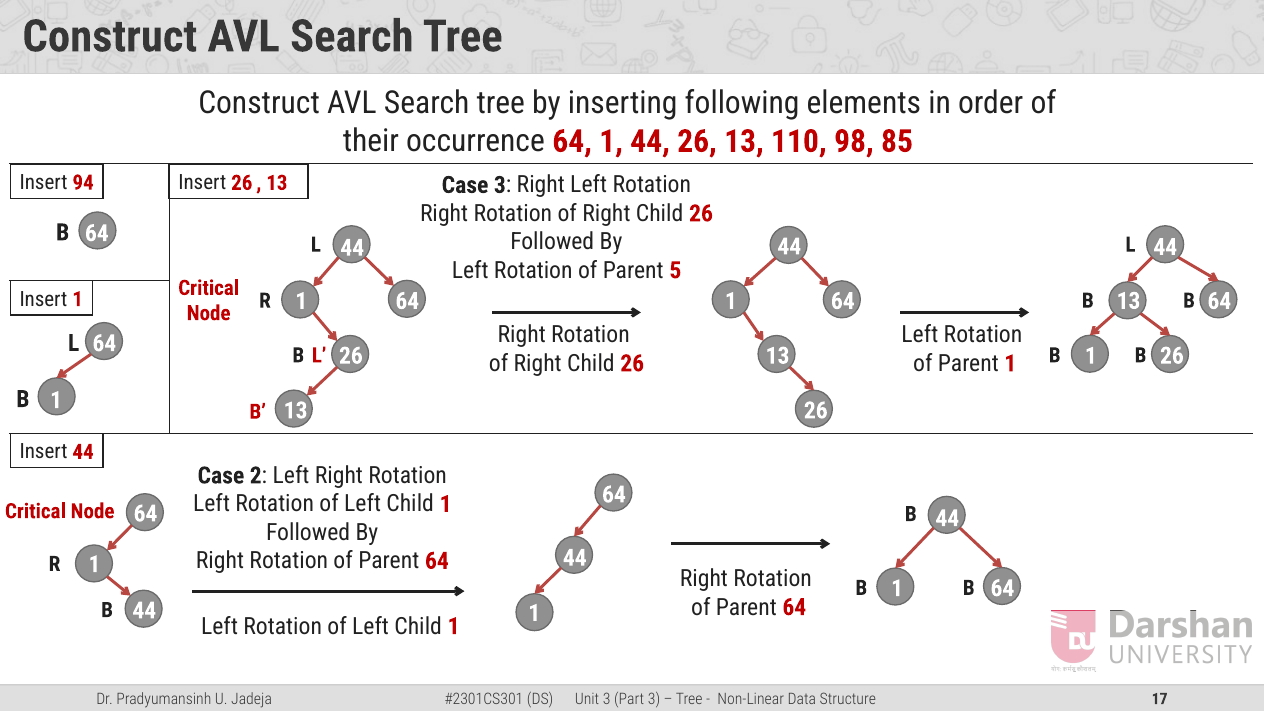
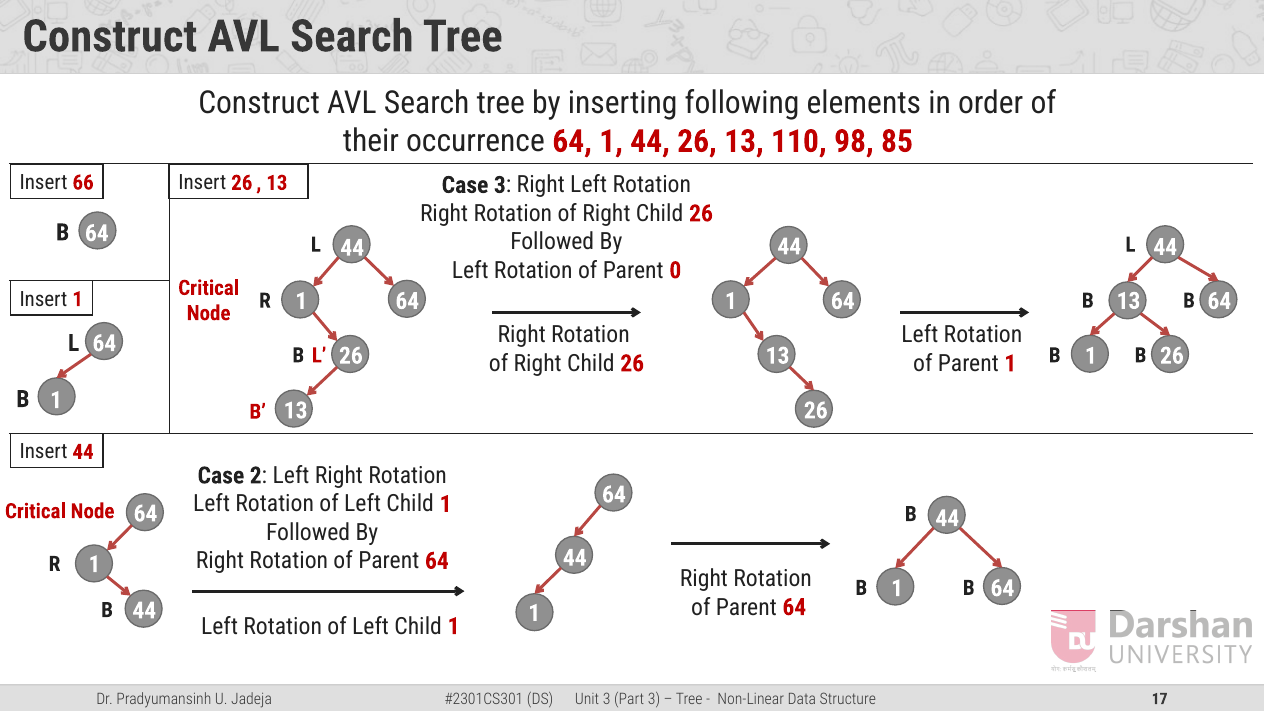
94: 94 -> 66 (83, 183)
5: 5 -> 0 (675, 270)
